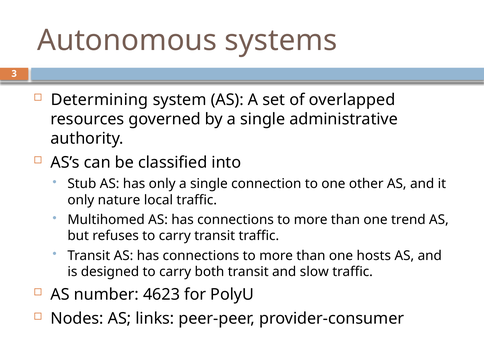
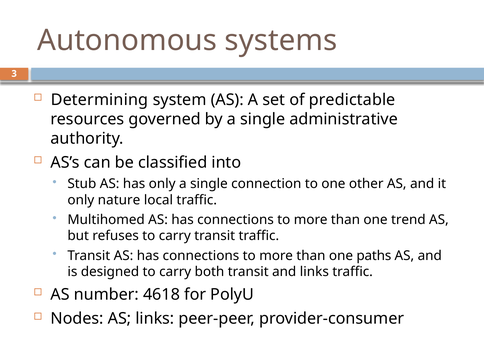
overlapped: overlapped -> predictable (352, 100)
hosts: hosts -> paths (374, 256)
and slow: slow -> links (314, 272)
4623: 4623 -> 4618 (162, 295)
